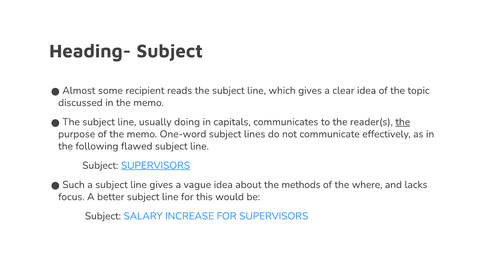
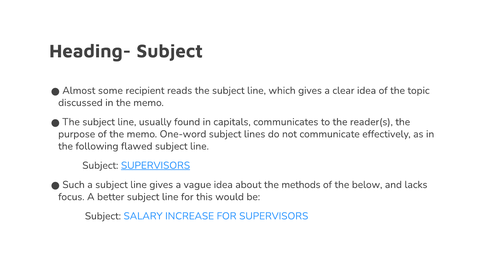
doing: doing -> found (187, 122)
the underline: present -> none (403, 122)
where: where -> below (367, 185)
